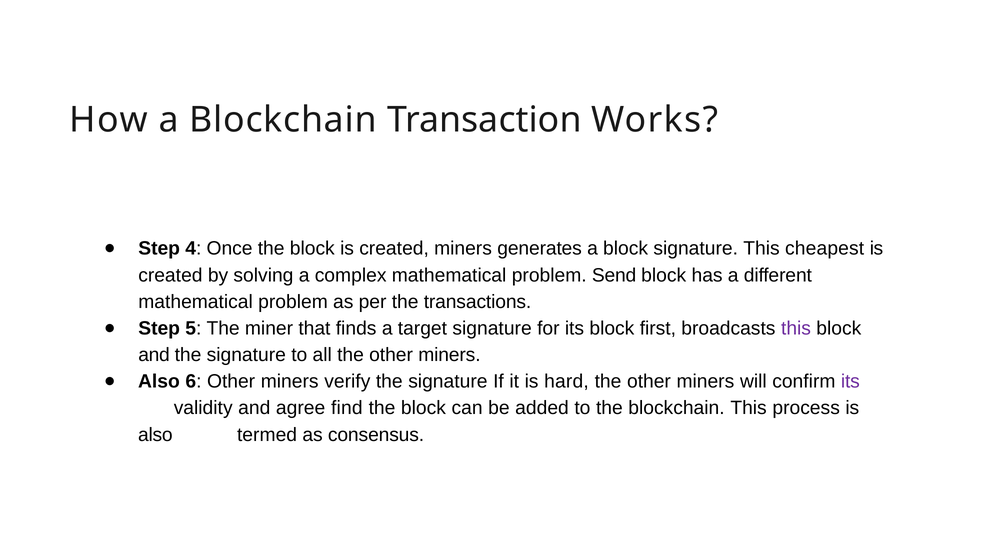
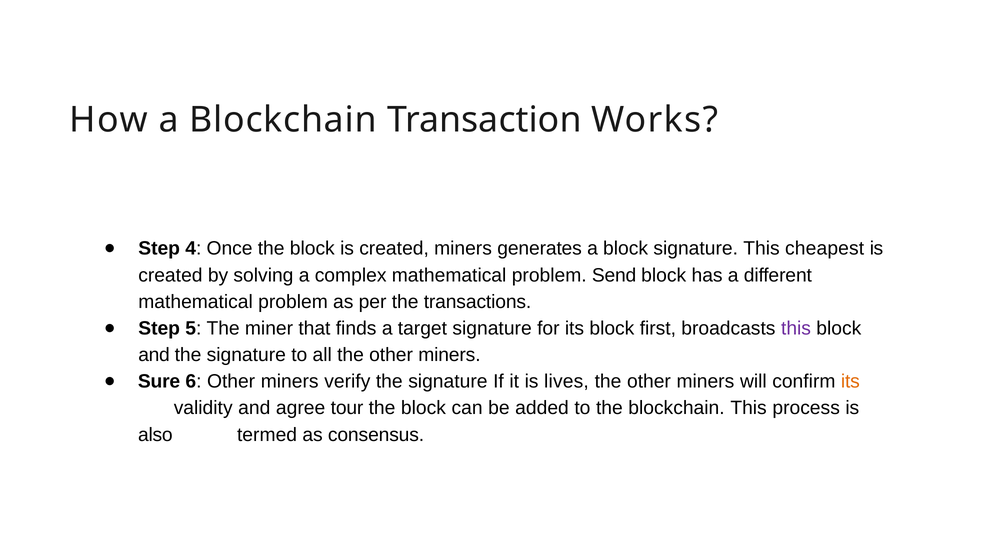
Also: Also -> Sure (159, 381)
hard: hard -> lives (566, 381)
its colour: purple -> orange (850, 381)
find: find -> tour (347, 408)
